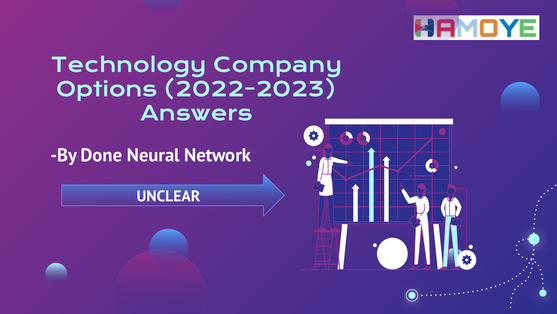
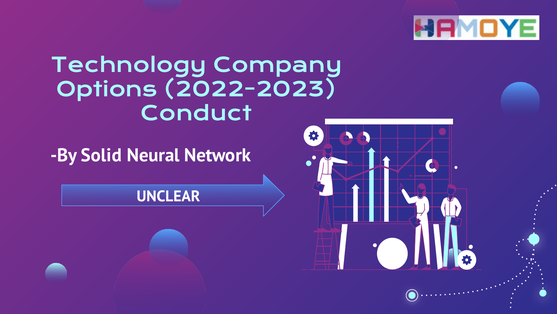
Answers: Answers -> Conduct (196, 114)
Done: Done -> Solid (101, 155)
